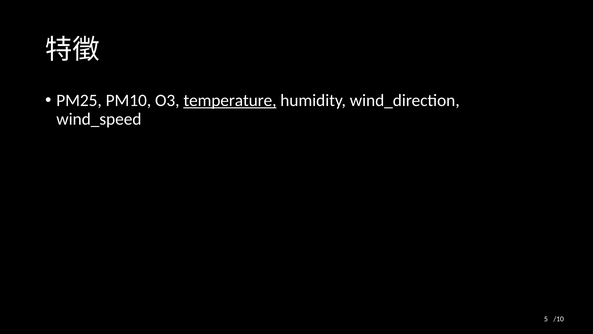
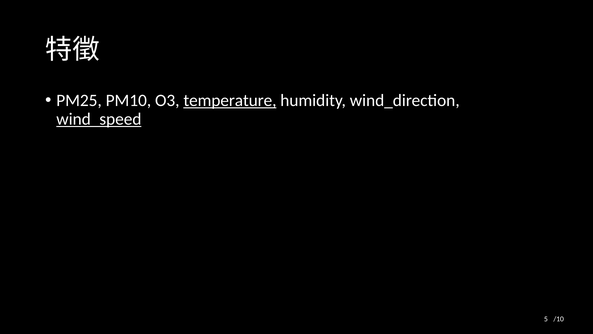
wind_speed underline: none -> present (99, 119)
